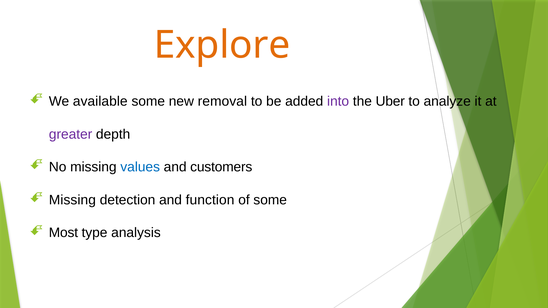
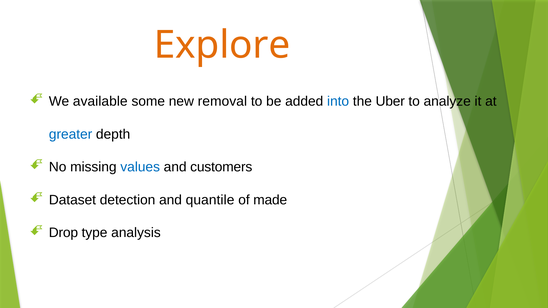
into colour: purple -> blue (338, 101)
greater colour: purple -> blue (71, 134)
Missing: Missing -> Dataset (72, 200)
function: function -> quantile (210, 200)
of some: some -> made (270, 200)
Most: Most -> Drop (63, 233)
